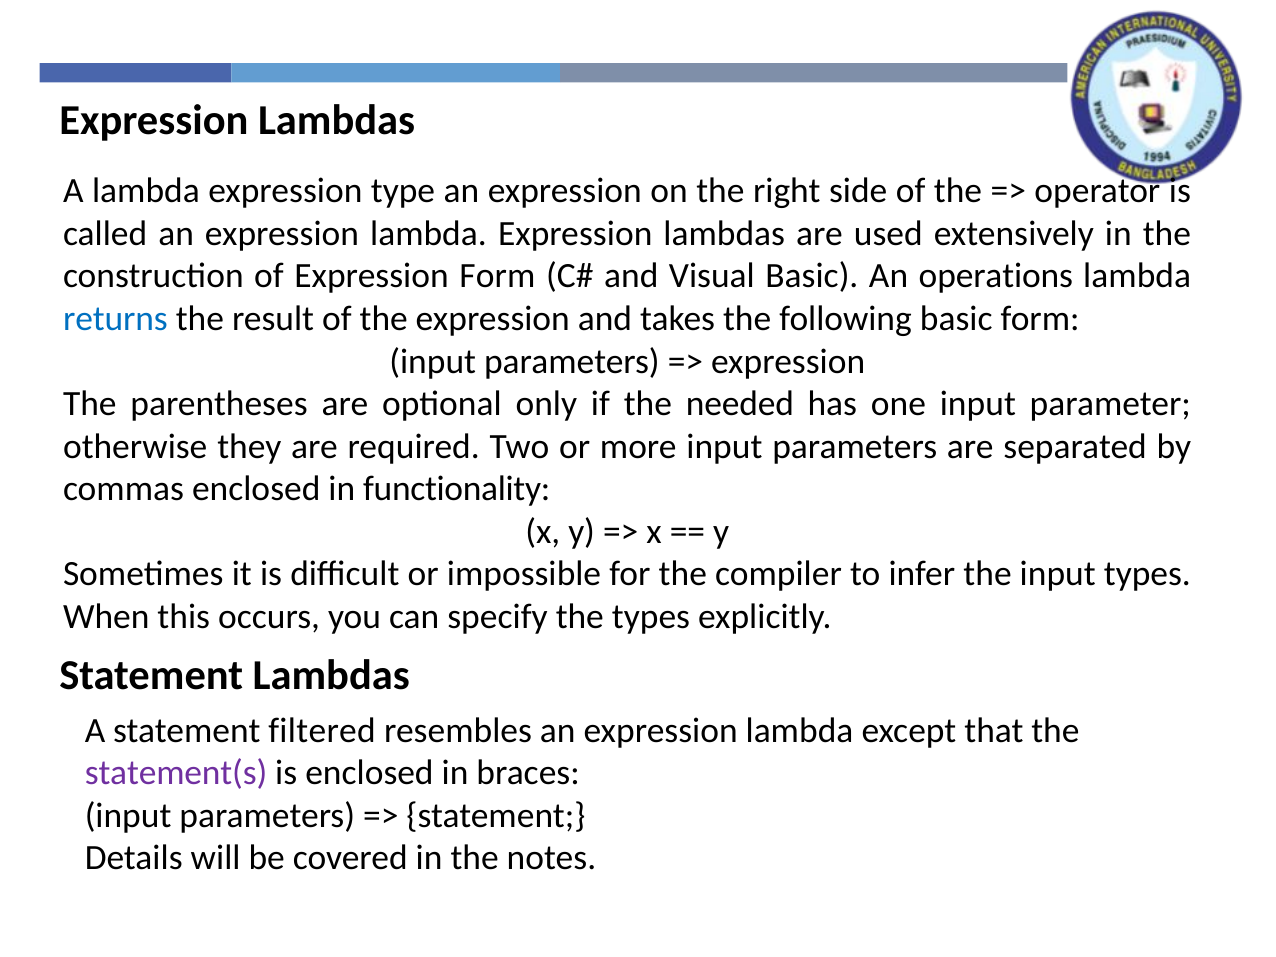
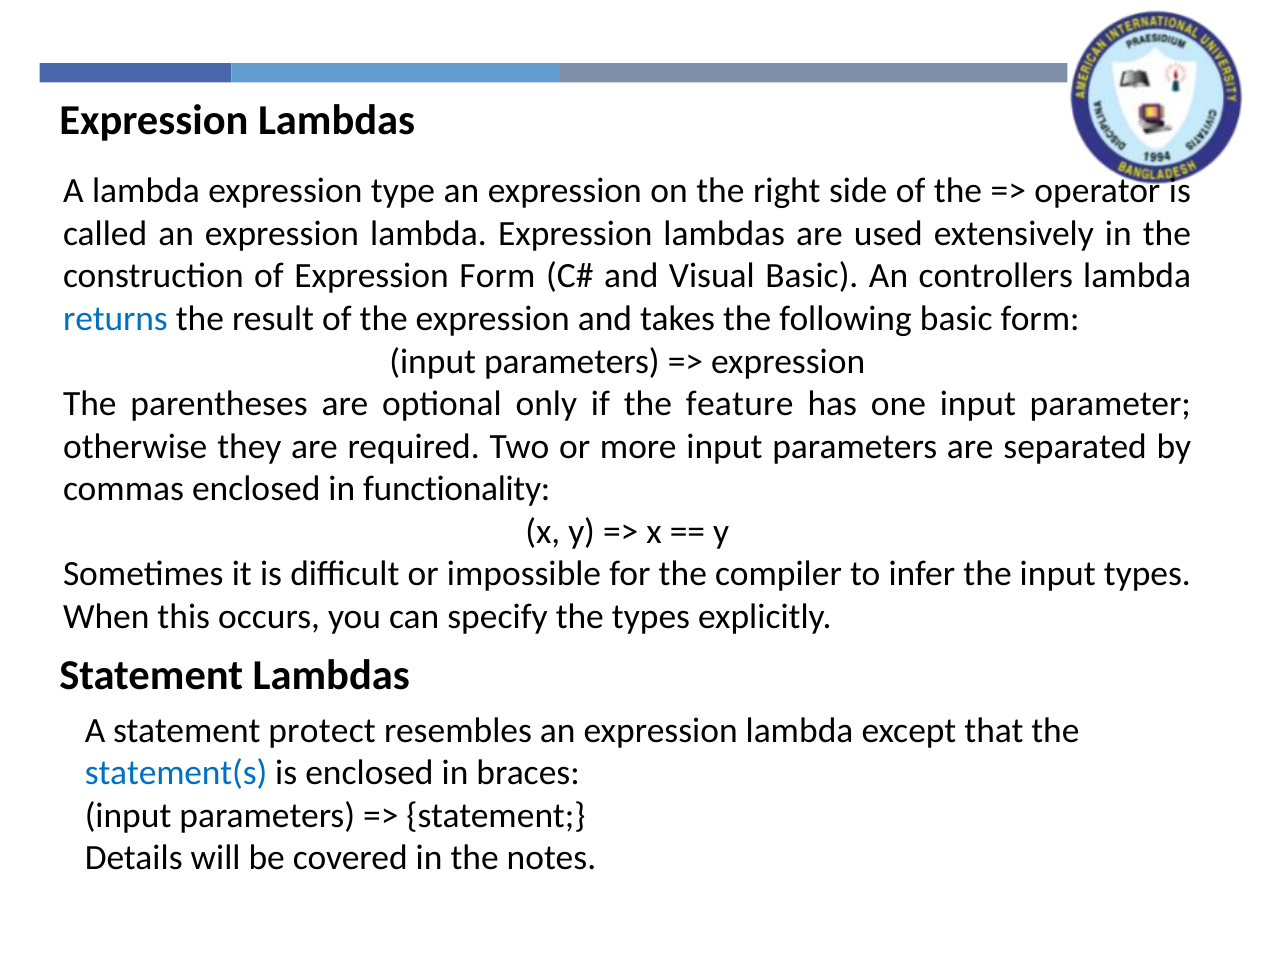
operations: operations -> controllers (996, 276)
needed: needed -> feature (740, 404)
filtered: filtered -> protect (322, 730)
statement(s colour: purple -> blue (176, 773)
